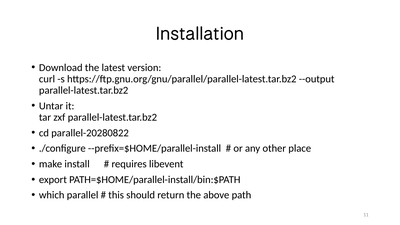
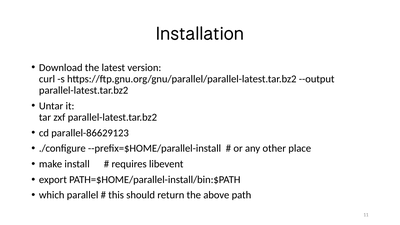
parallel-20280822: parallel-20280822 -> parallel-86629123 (90, 133)
